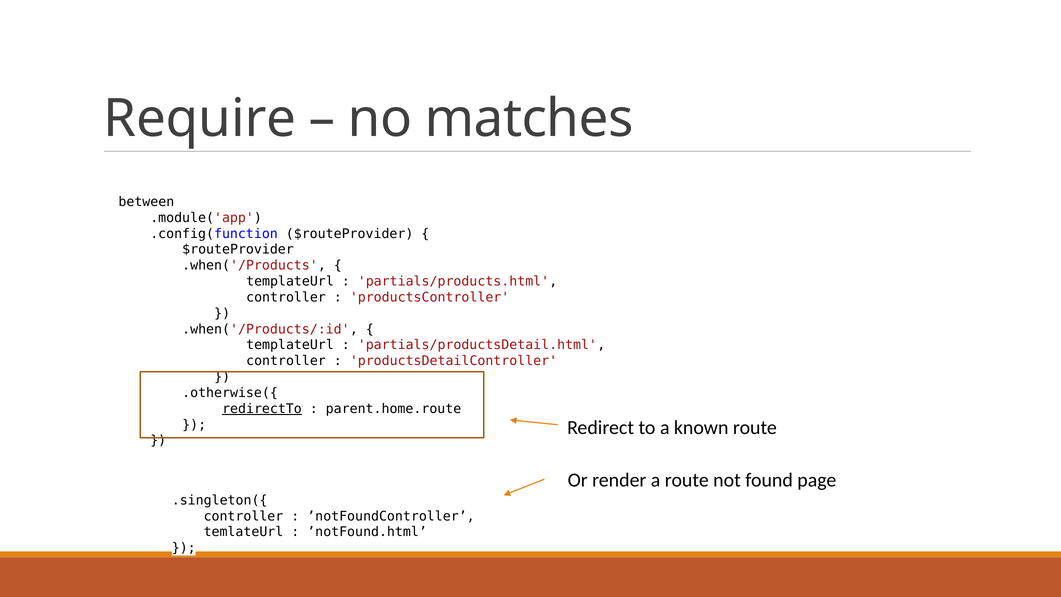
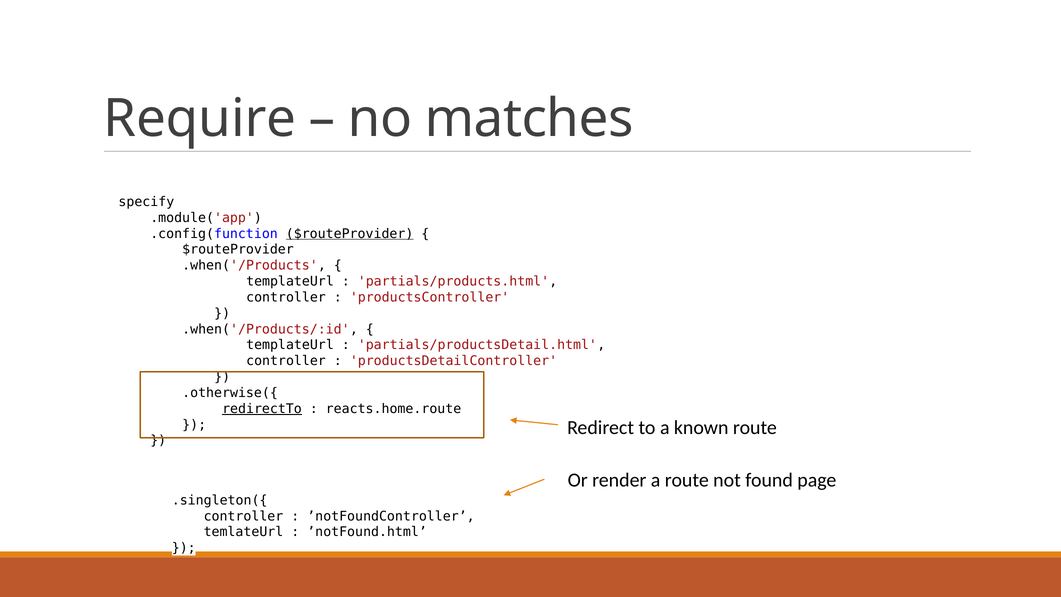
between: between -> specify (146, 202)
$routeProvider underline: none -> present (350, 234)
parent.home.route: parent.home.route -> reacts.home.route (394, 409)
